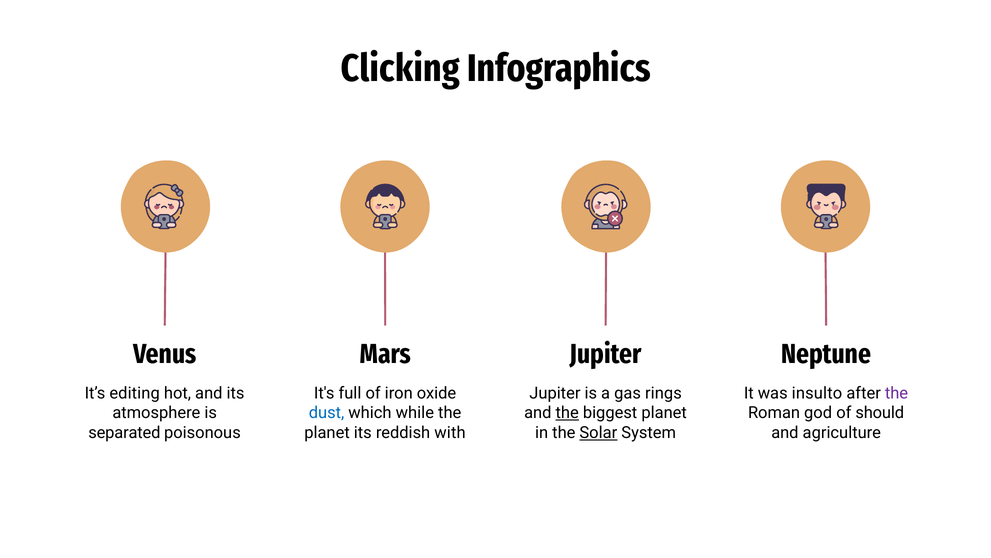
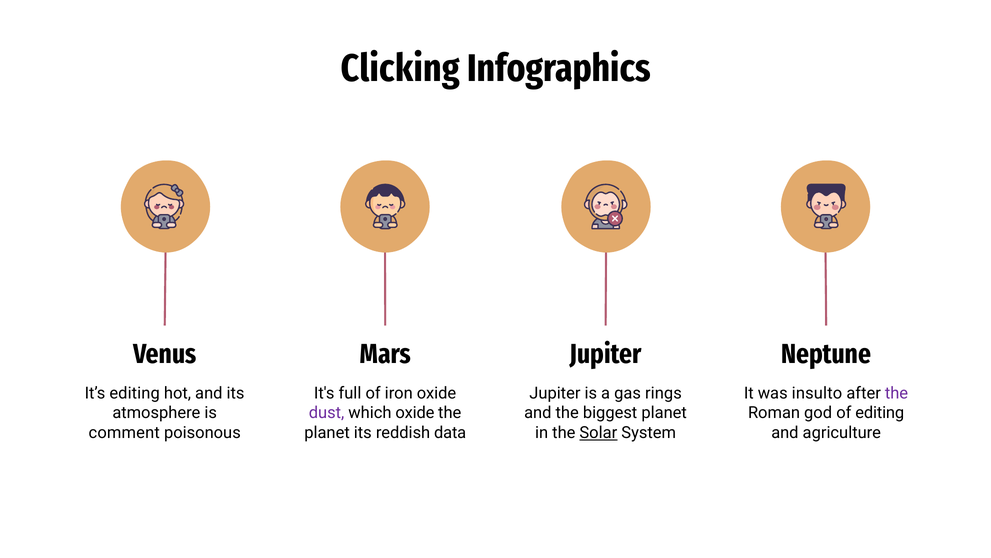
dust colour: blue -> purple (327, 412)
which while: while -> oxide (415, 412)
the underline: present -> none (567, 412)
of should: should -> editing (880, 412)
separated: separated -> comment (124, 432)
with: with -> data (450, 432)
